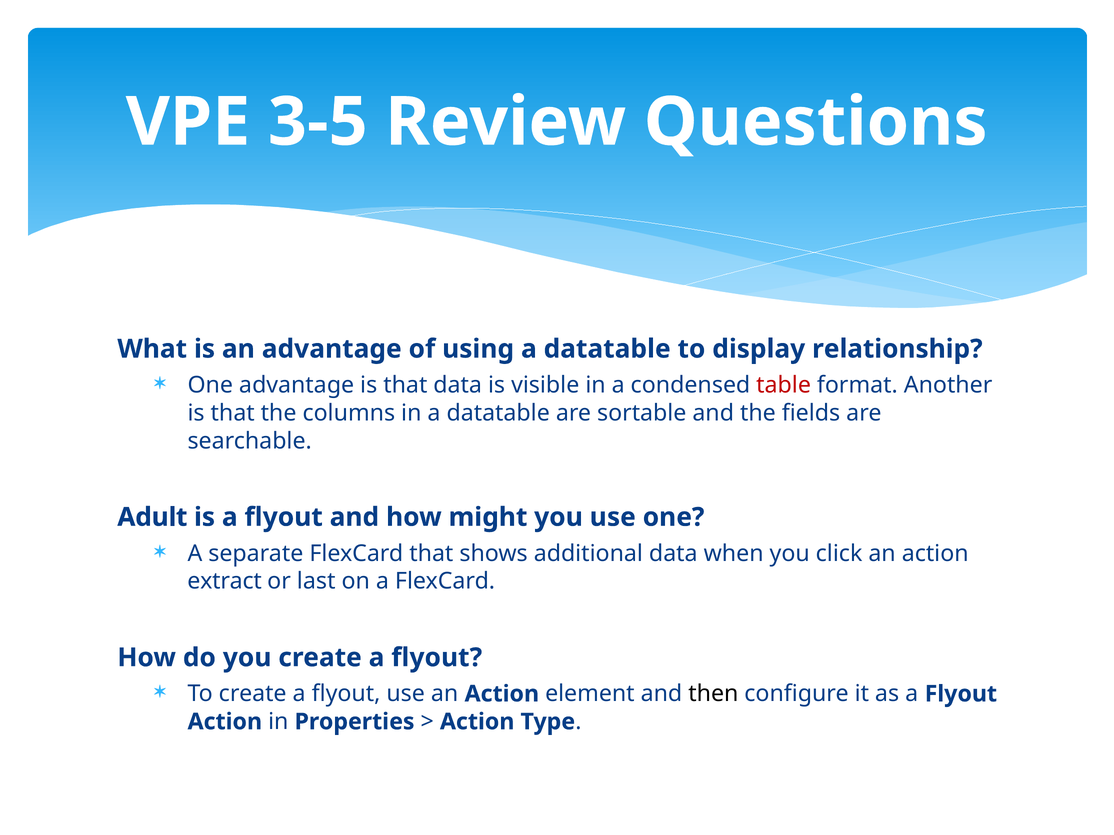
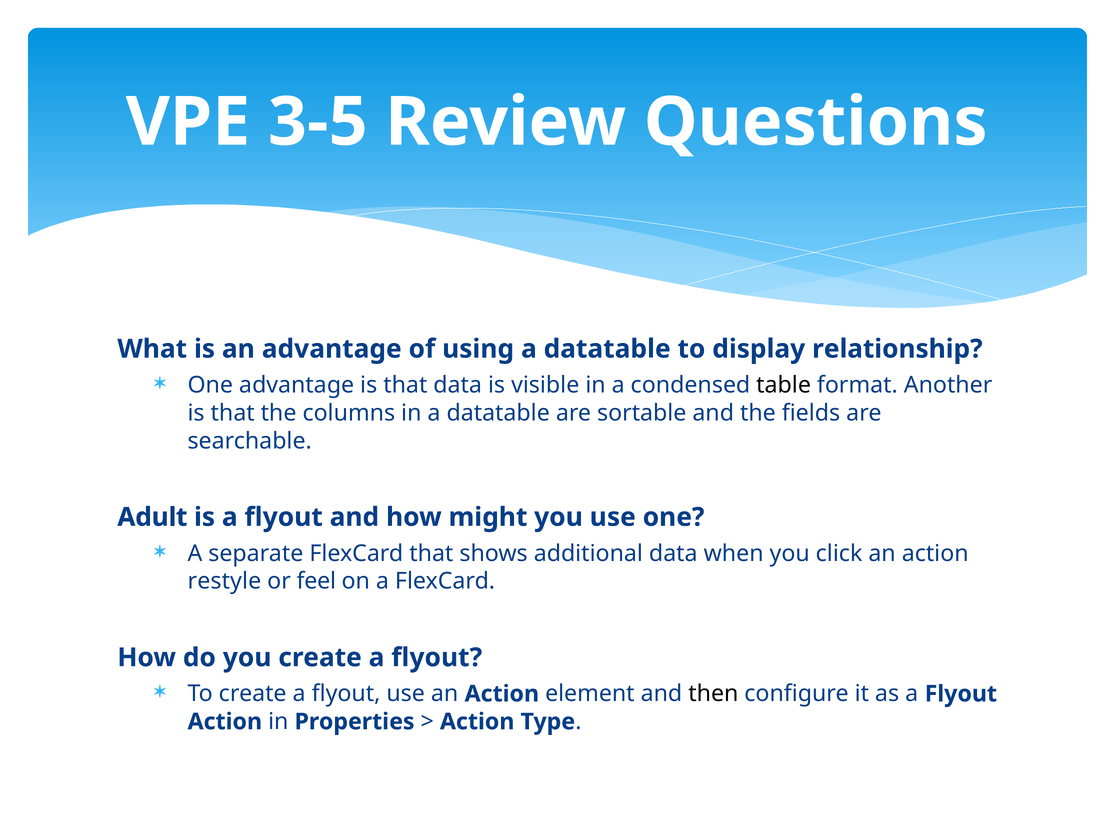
table colour: red -> black (784, 385)
extract: extract -> restyle (224, 582)
last: last -> feel (316, 582)
